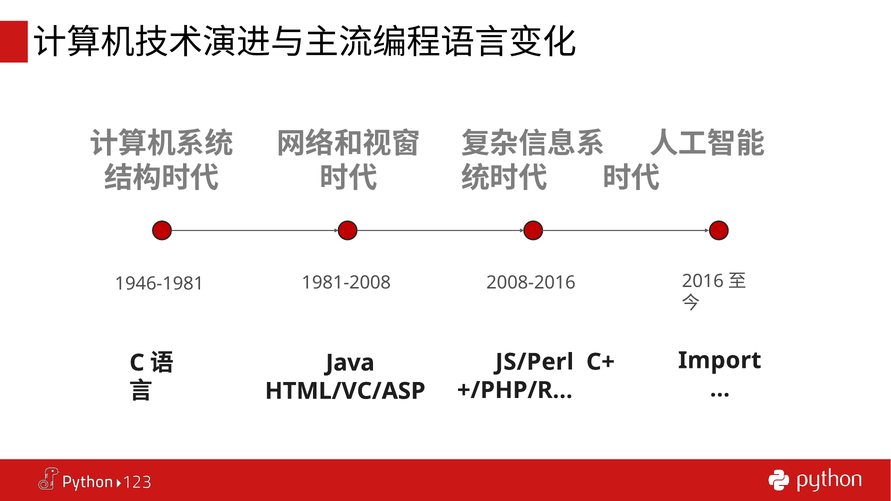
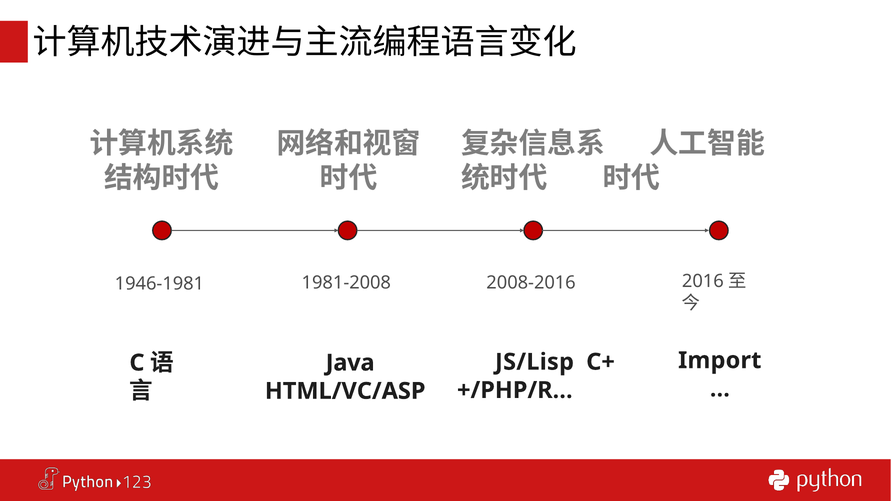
JS/Perl: JS/Perl -> JS/Lisp (534, 362)
